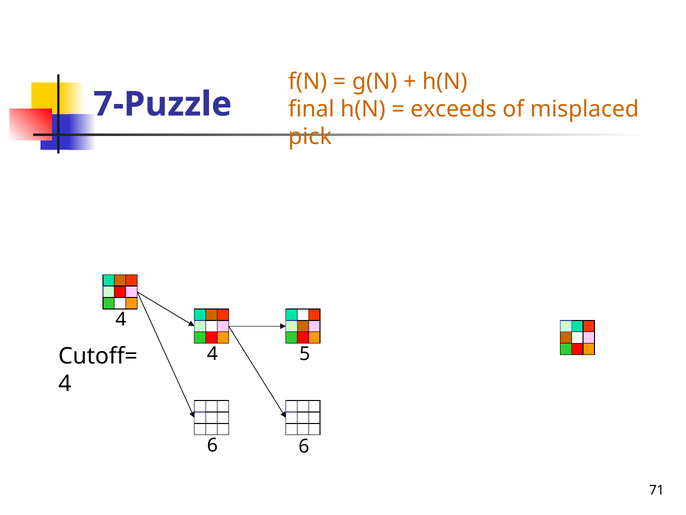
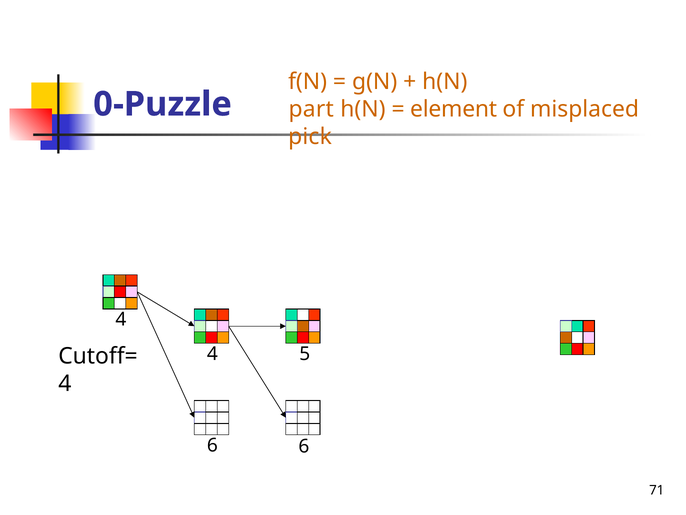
7-Puzzle: 7-Puzzle -> 0-Puzzle (163, 104)
final: final -> part (311, 109)
exceeds: exceeds -> element (454, 109)
